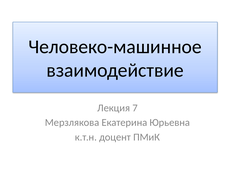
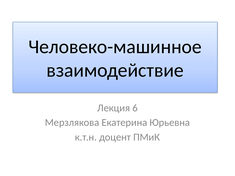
7: 7 -> 6 (135, 108)
